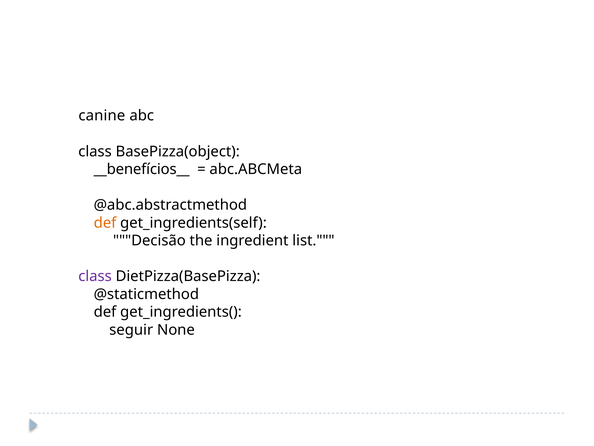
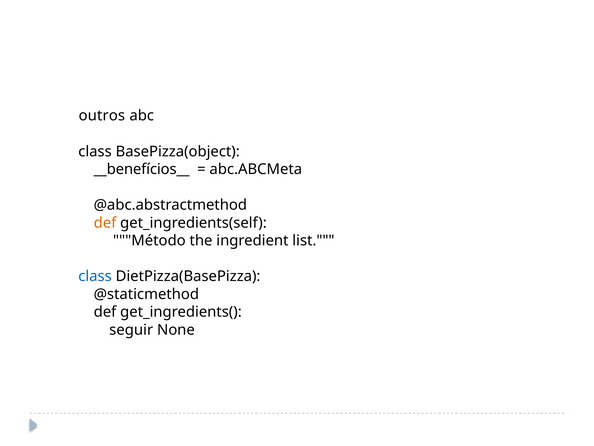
canine: canine -> outros (102, 116)
Decisão: Decisão -> Método (149, 240)
class colour: purple -> blue (95, 276)
